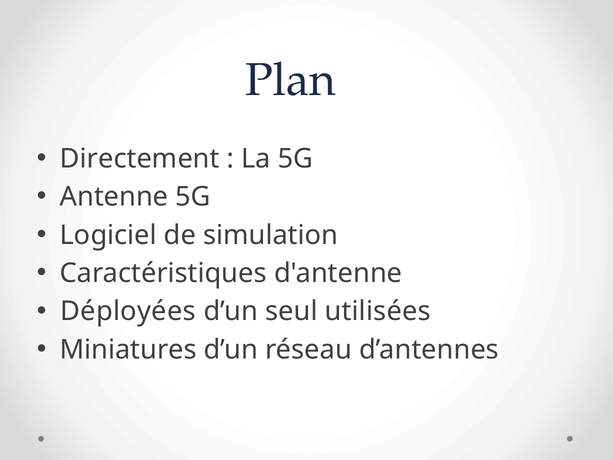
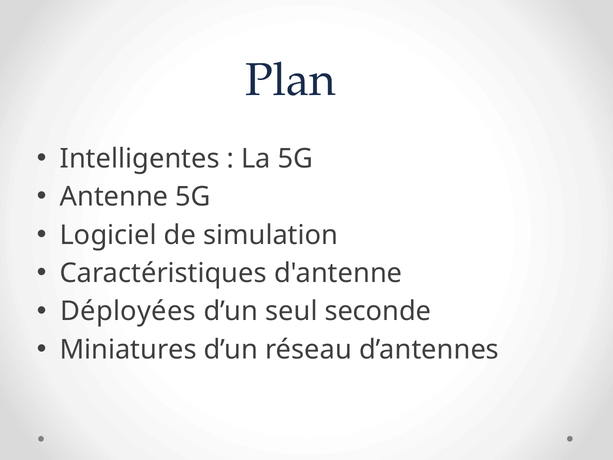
Directement: Directement -> Intelligentes (140, 159)
utilisées: utilisées -> seconde (378, 311)
